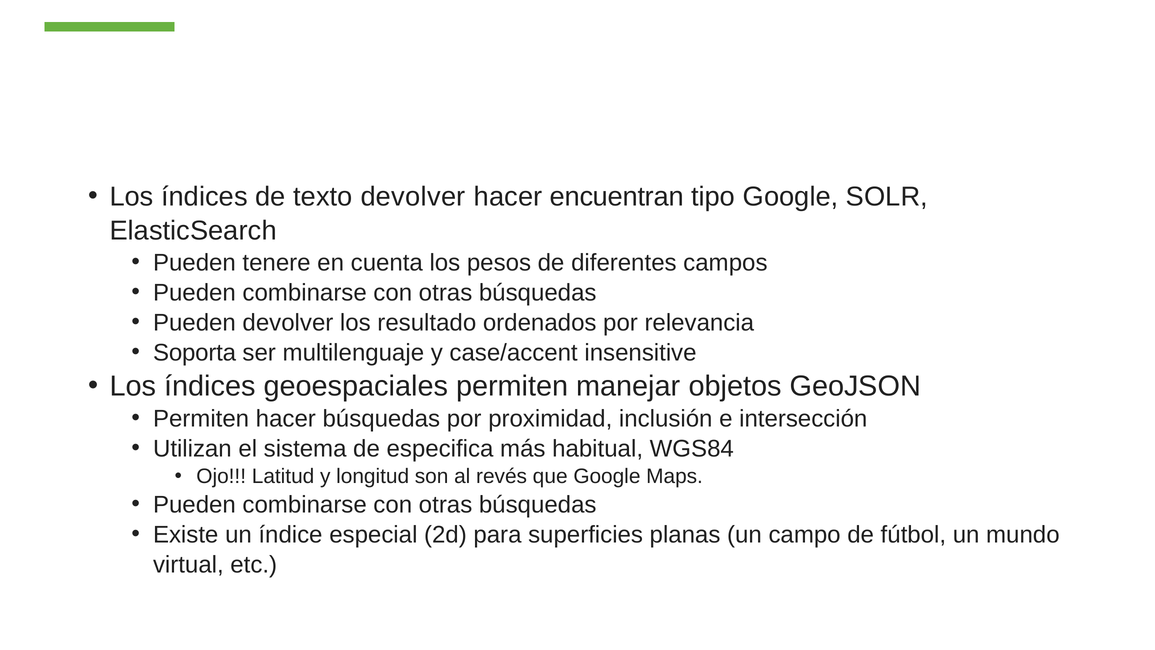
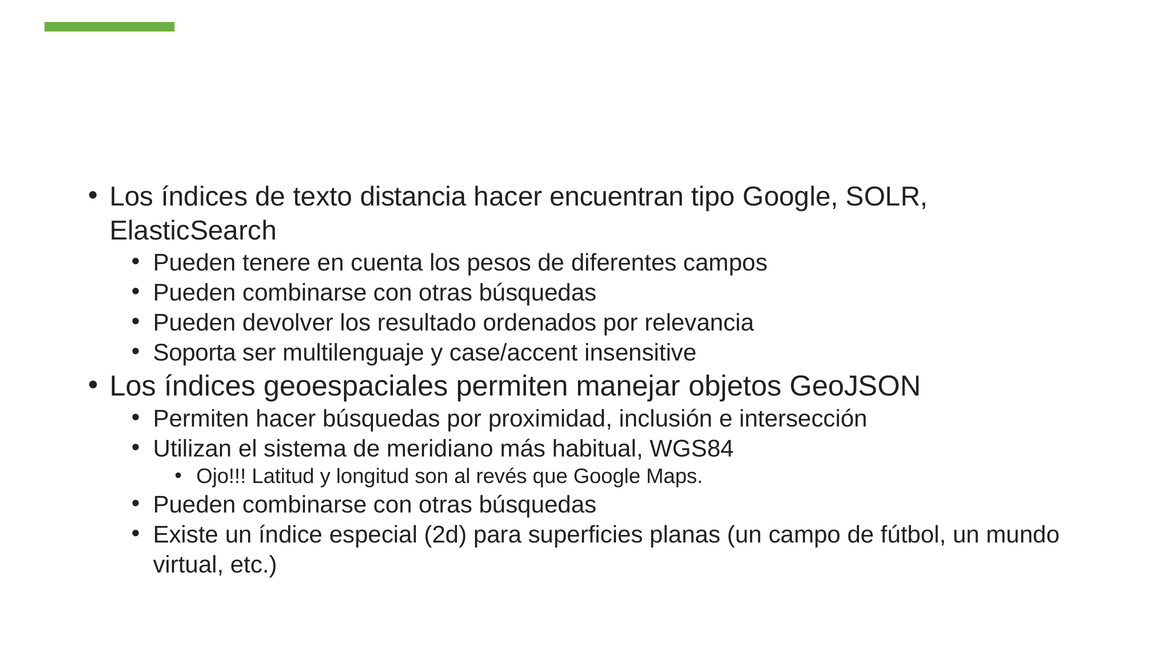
texto devolver: devolver -> distancia (413, 197)
especifica: especifica -> meridiano (440, 449)
